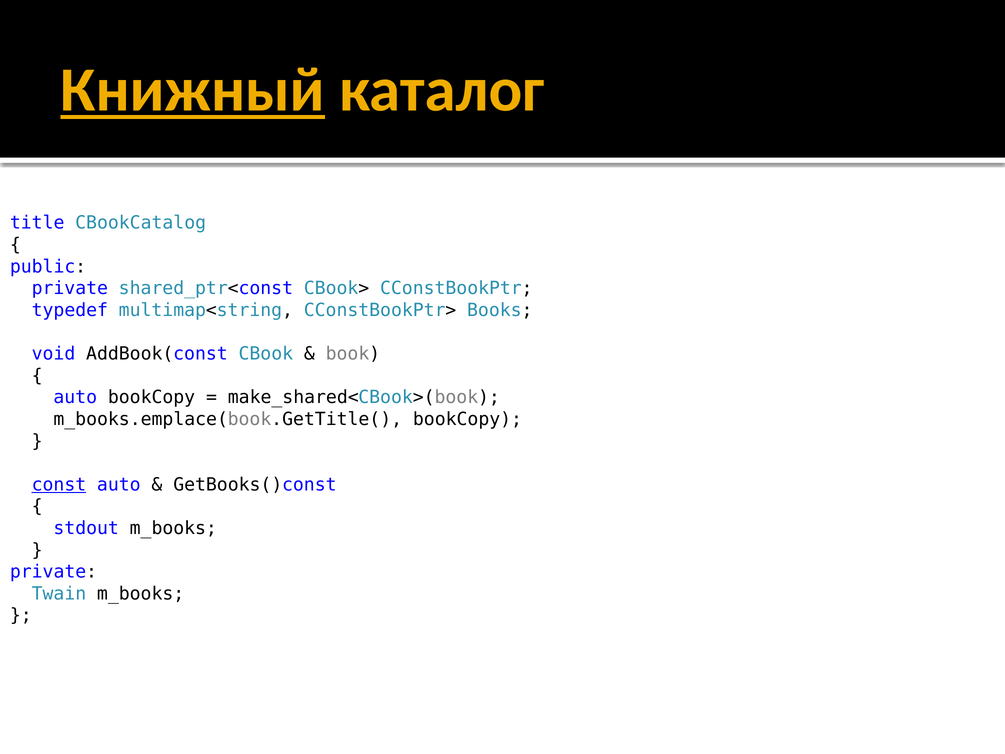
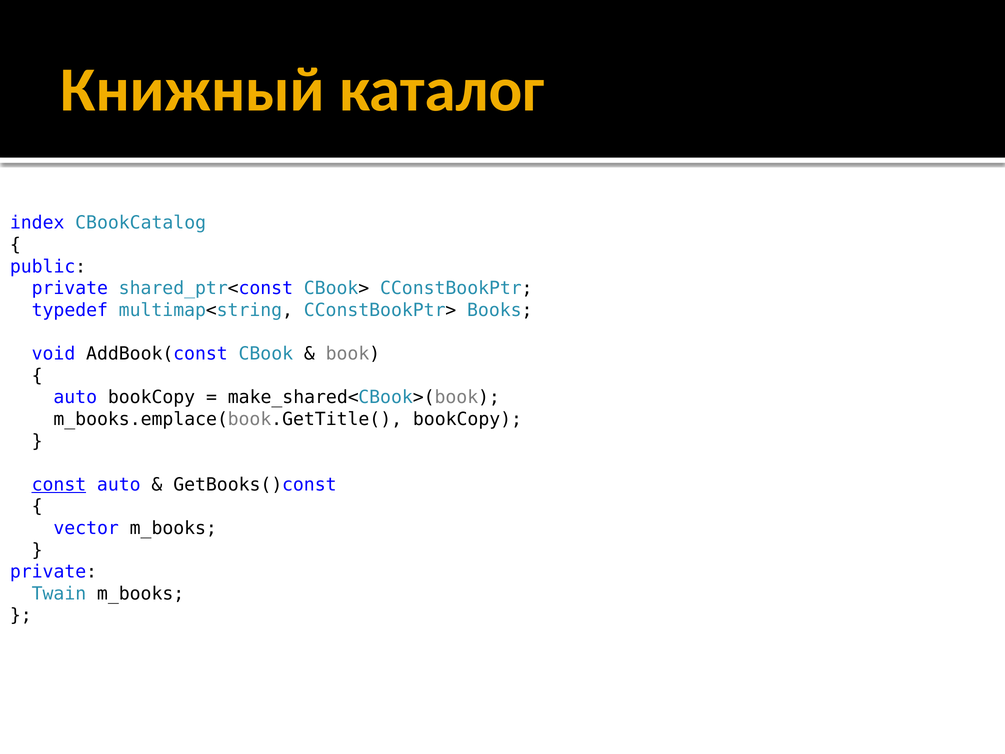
Книжный underline: present -> none (193, 90)
title: title -> index (37, 223)
stdout: stdout -> vector (86, 528)
